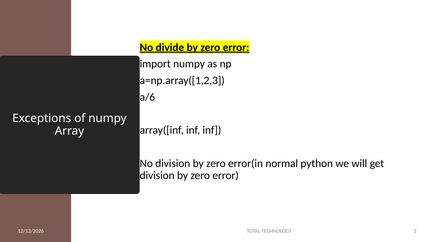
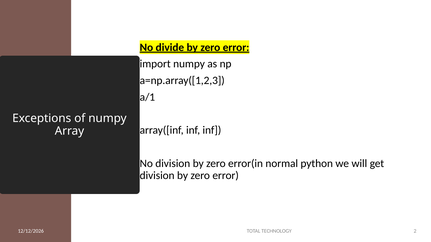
a/6: a/6 -> a/1 (147, 97)
